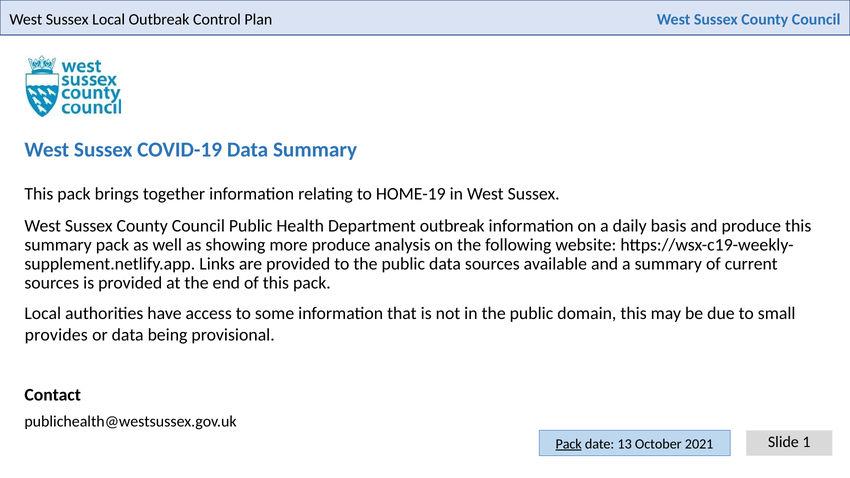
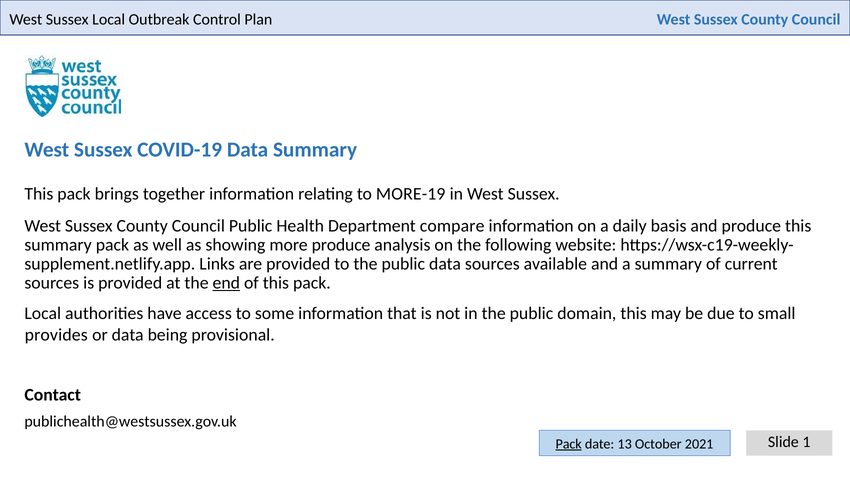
HOME-19: HOME-19 -> MORE-19 (411, 194)
Department outbreak: outbreak -> compare (452, 226)
end underline: none -> present (226, 283)
